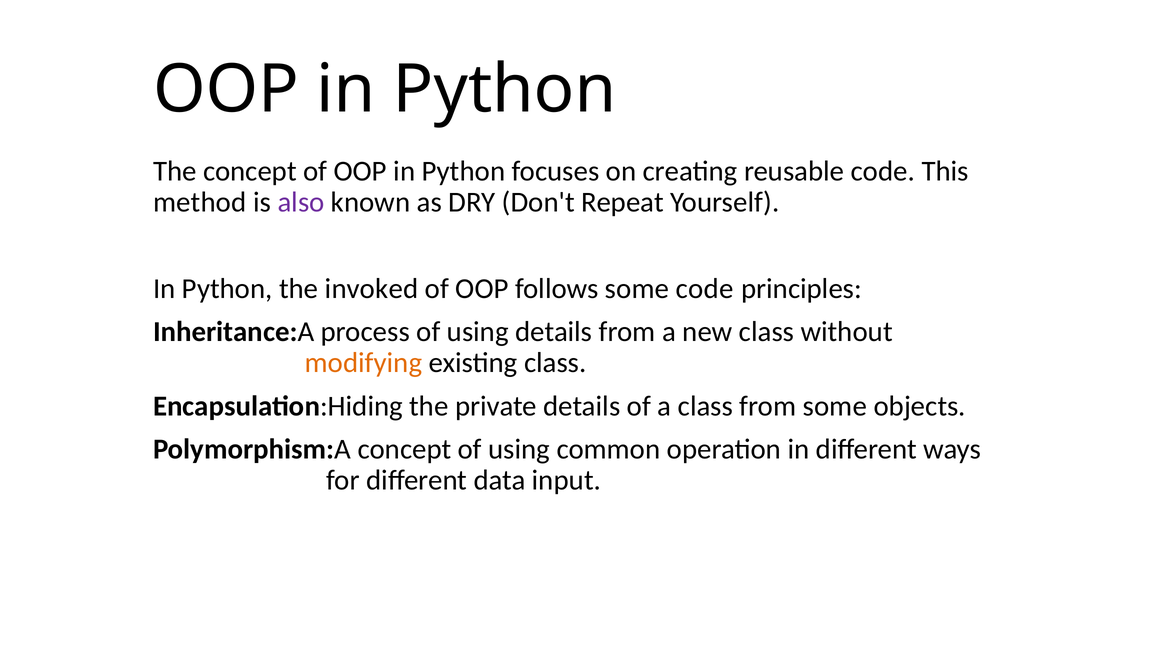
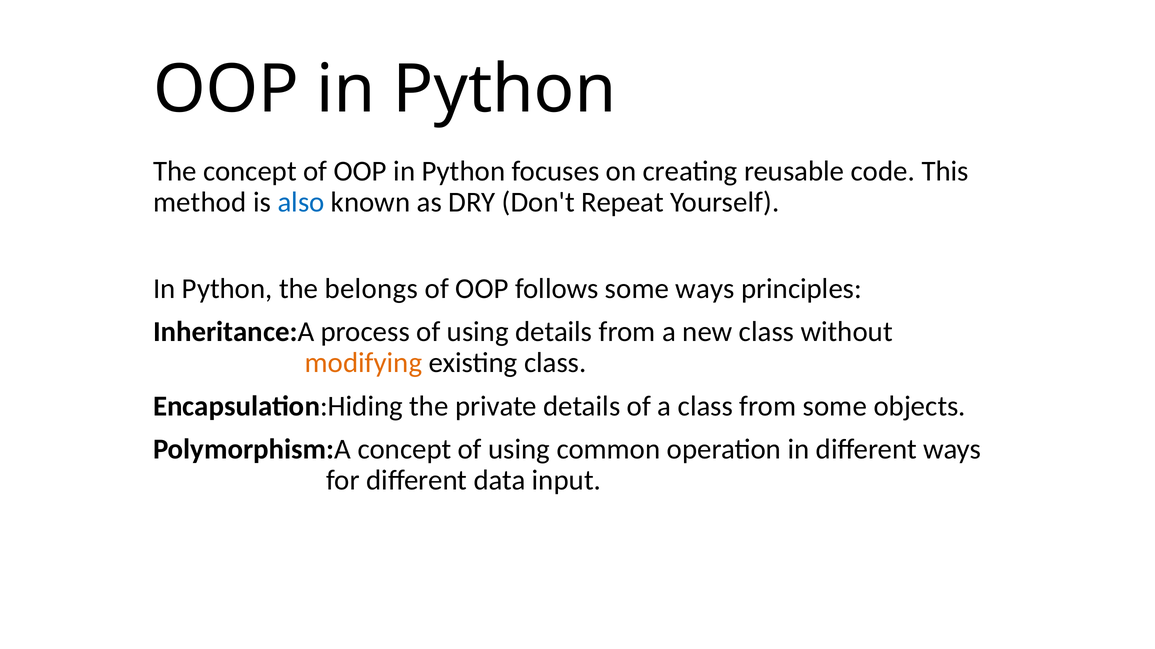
also colour: purple -> blue (301, 203)
invoked: invoked -> belongs (371, 289)
some code: code -> ways (705, 289)
